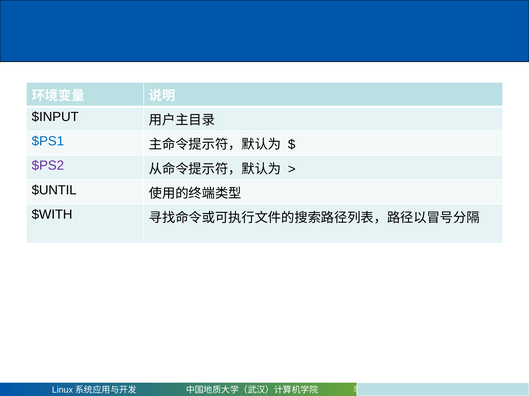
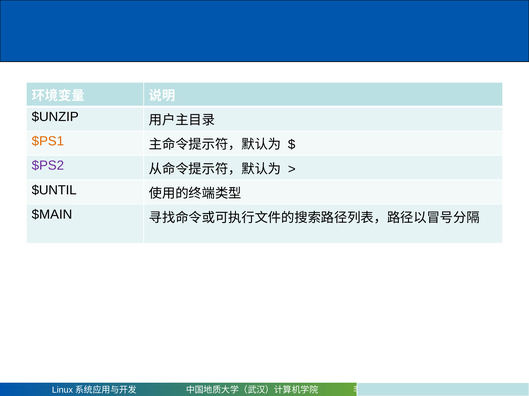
$INPUT: $INPUT -> $UNZIP (55, 117)
$PS1 colour: blue -> orange (48, 142)
$WITH: $WITH -> $MAIN (52, 215)
